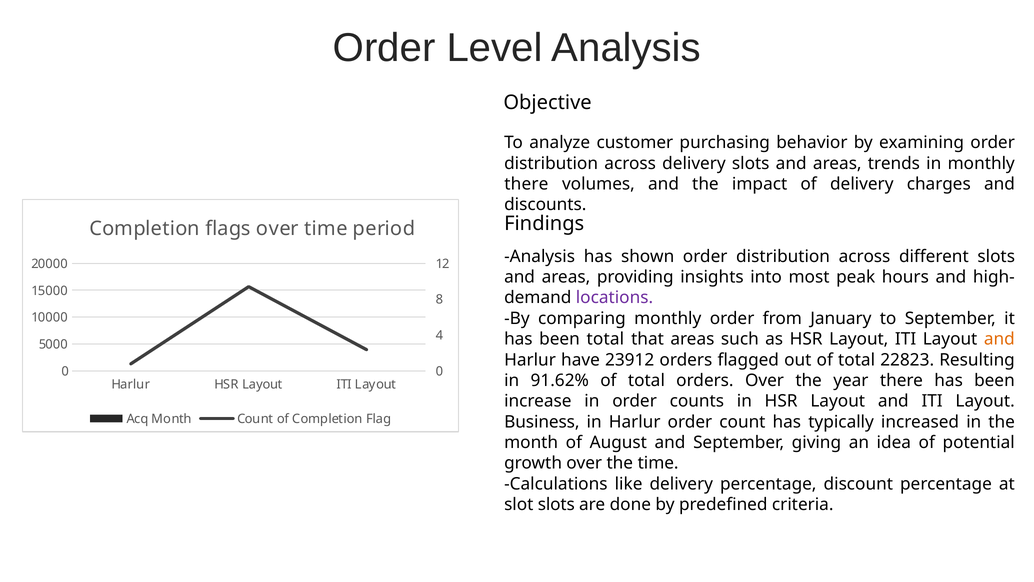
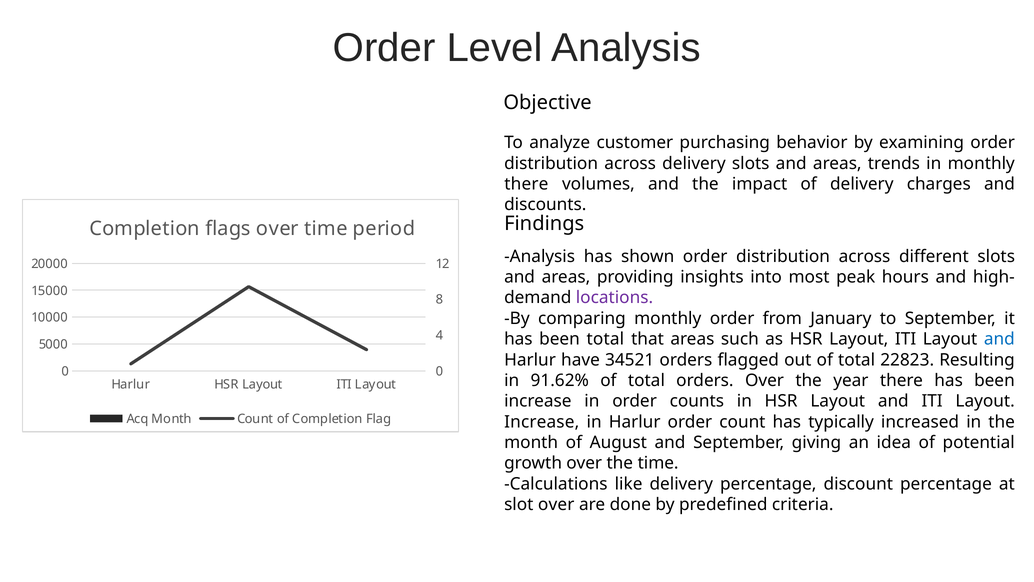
and colour: orange -> blue (999, 339)
23912: 23912 -> 34521 (630, 360)
Business: Business -> Increase (542, 422)
slot slots: slots -> over (556, 504)
